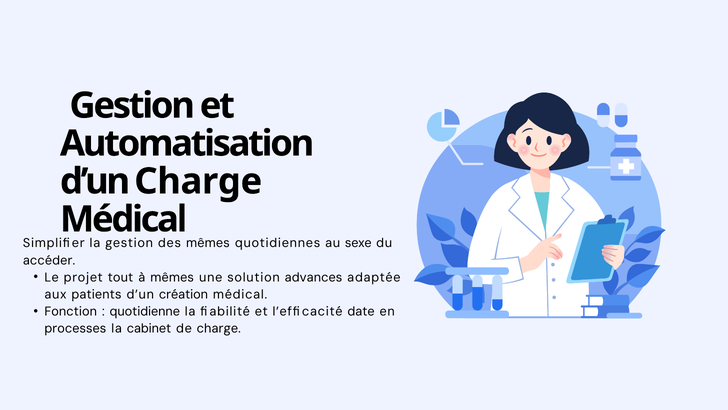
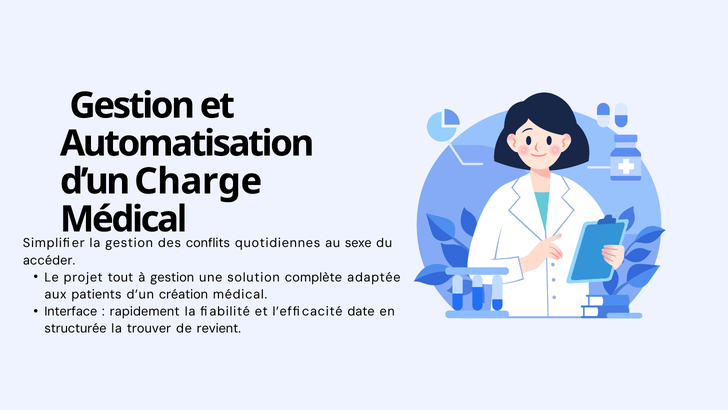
mêmes: mêmes -> conflits (208, 243)
à mêmes: mêmes -> gestion (172, 277)
advances: advances -> complète (313, 277)
Fonction: Fonction -> Interface (71, 311)
quotidienne: quotidienne -> rapidement (145, 311)
processes: processes -> structurée (75, 328)
cabinet: cabinet -> trouver (149, 328)
de charge: charge -> revient (219, 328)
